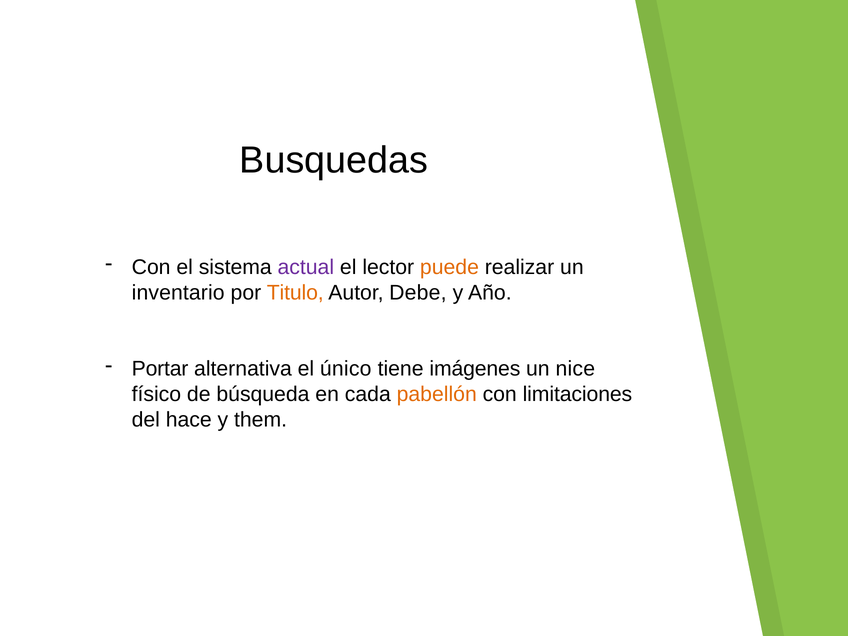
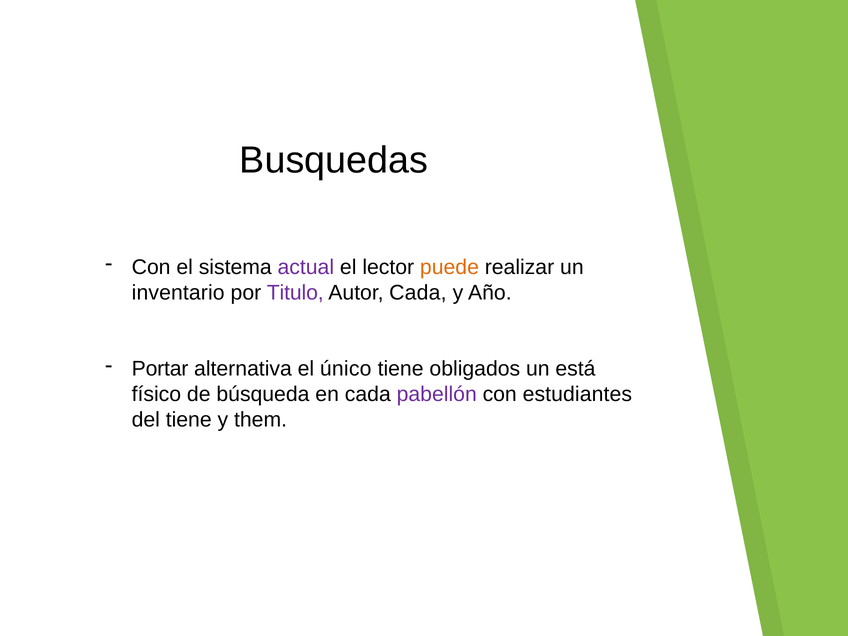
Titulo colour: orange -> purple (295, 293)
Autor Debe: Debe -> Cada (418, 293)
imágenes: imágenes -> obligados (475, 369)
nice: nice -> está (575, 369)
pabellón colour: orange -> purple (437, 394)
limitaciones: limitaciones -> estudiantes (577, 394)
del hace: hace -> tiene (189, 420)
